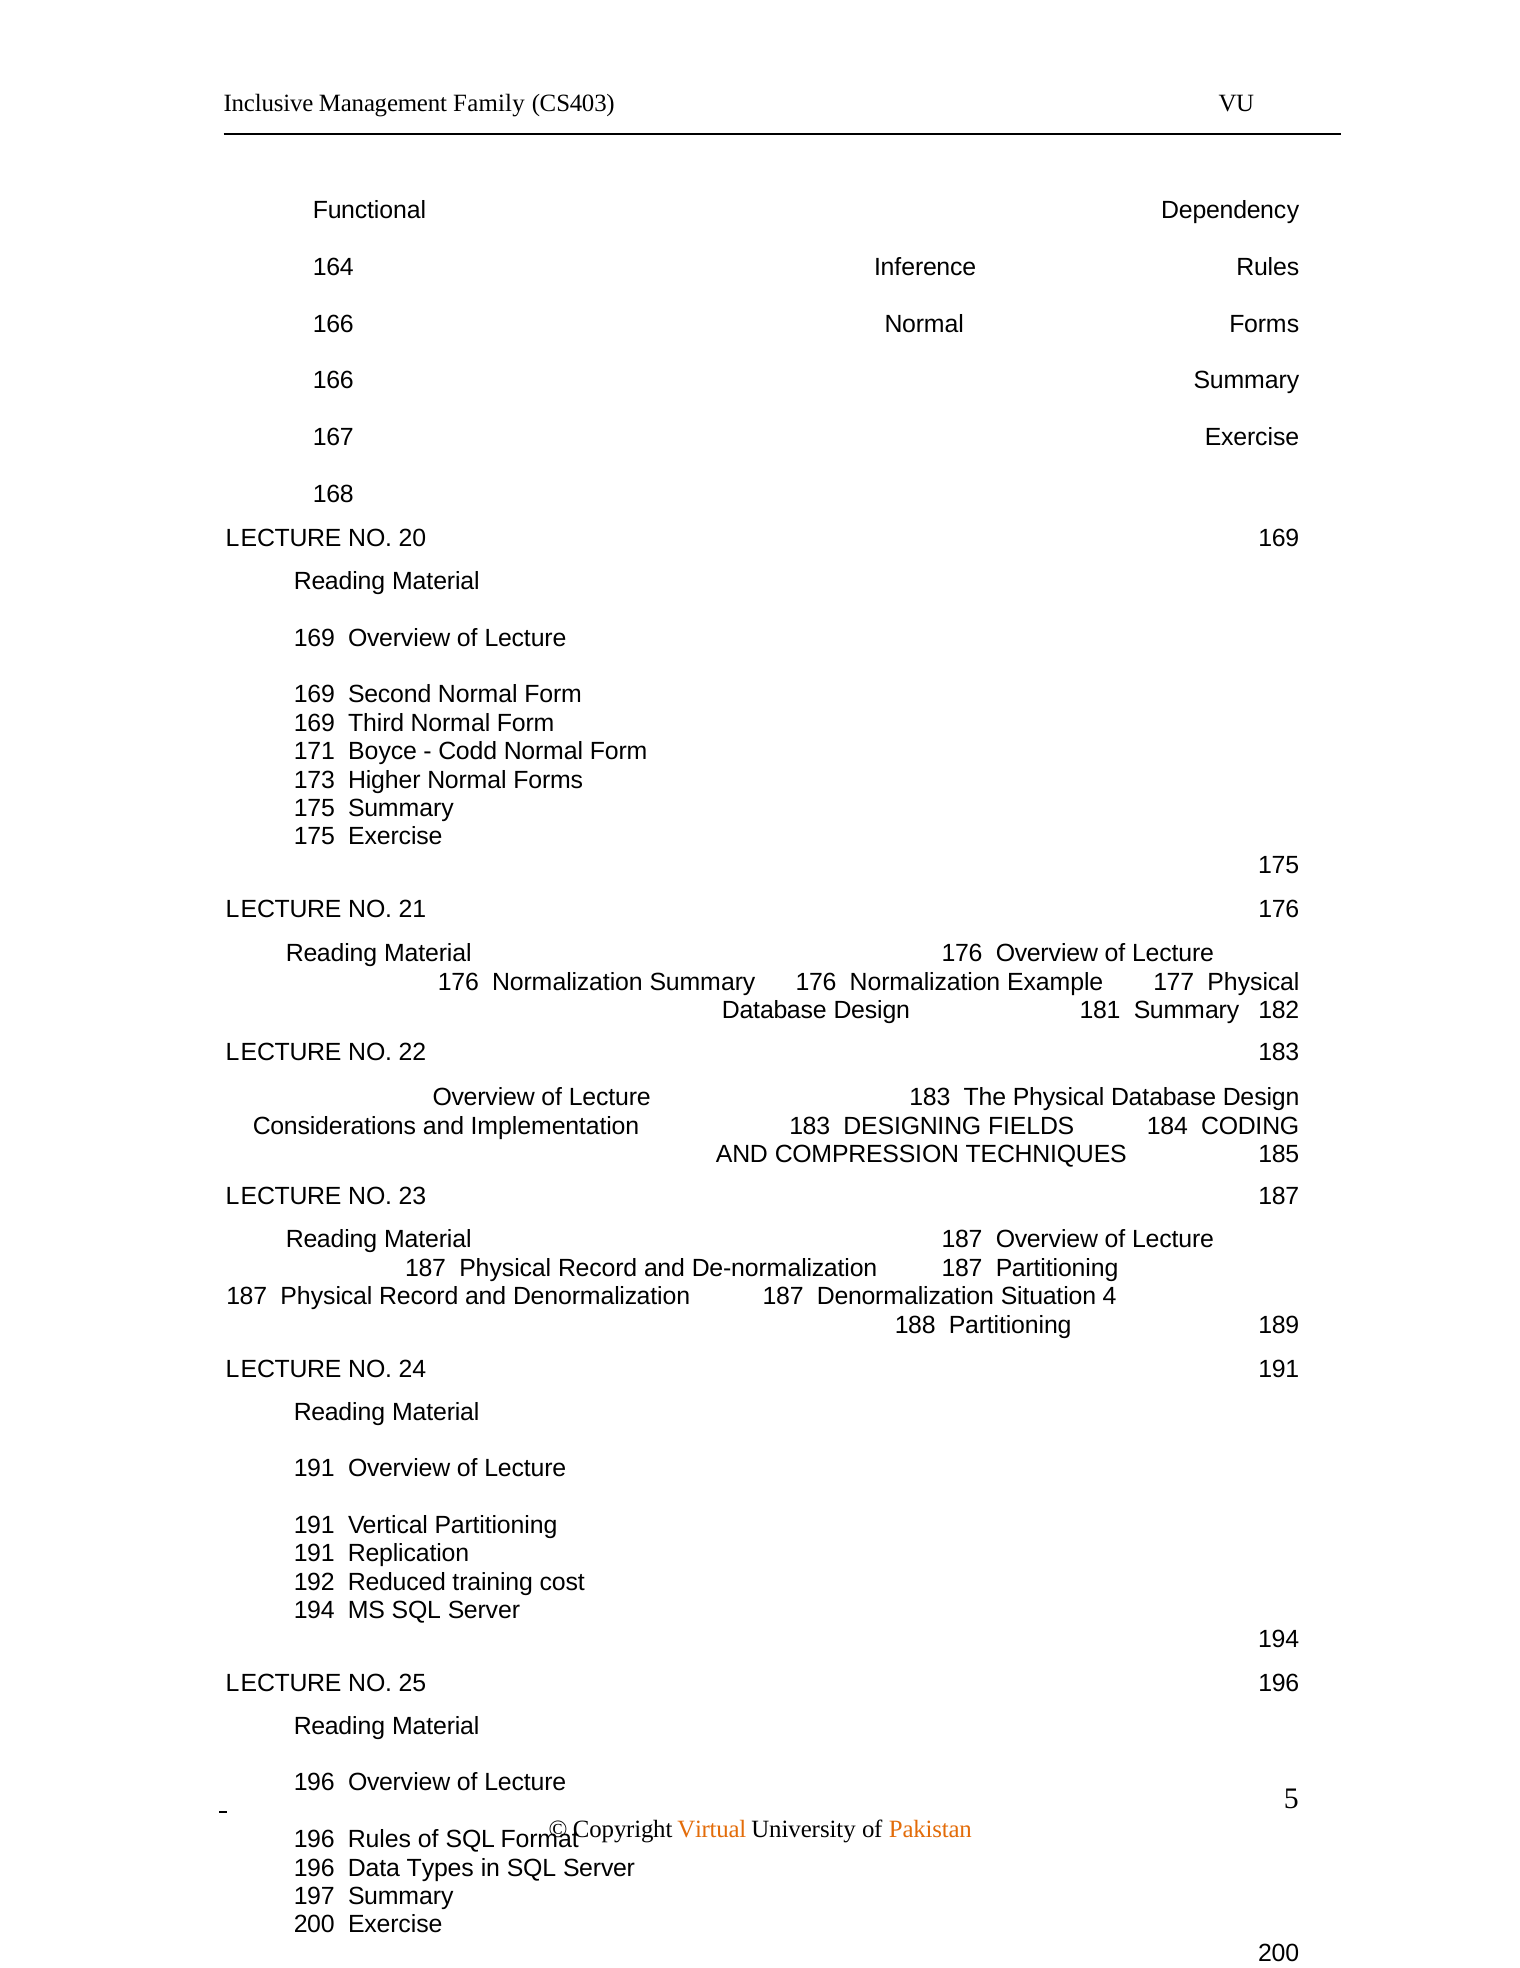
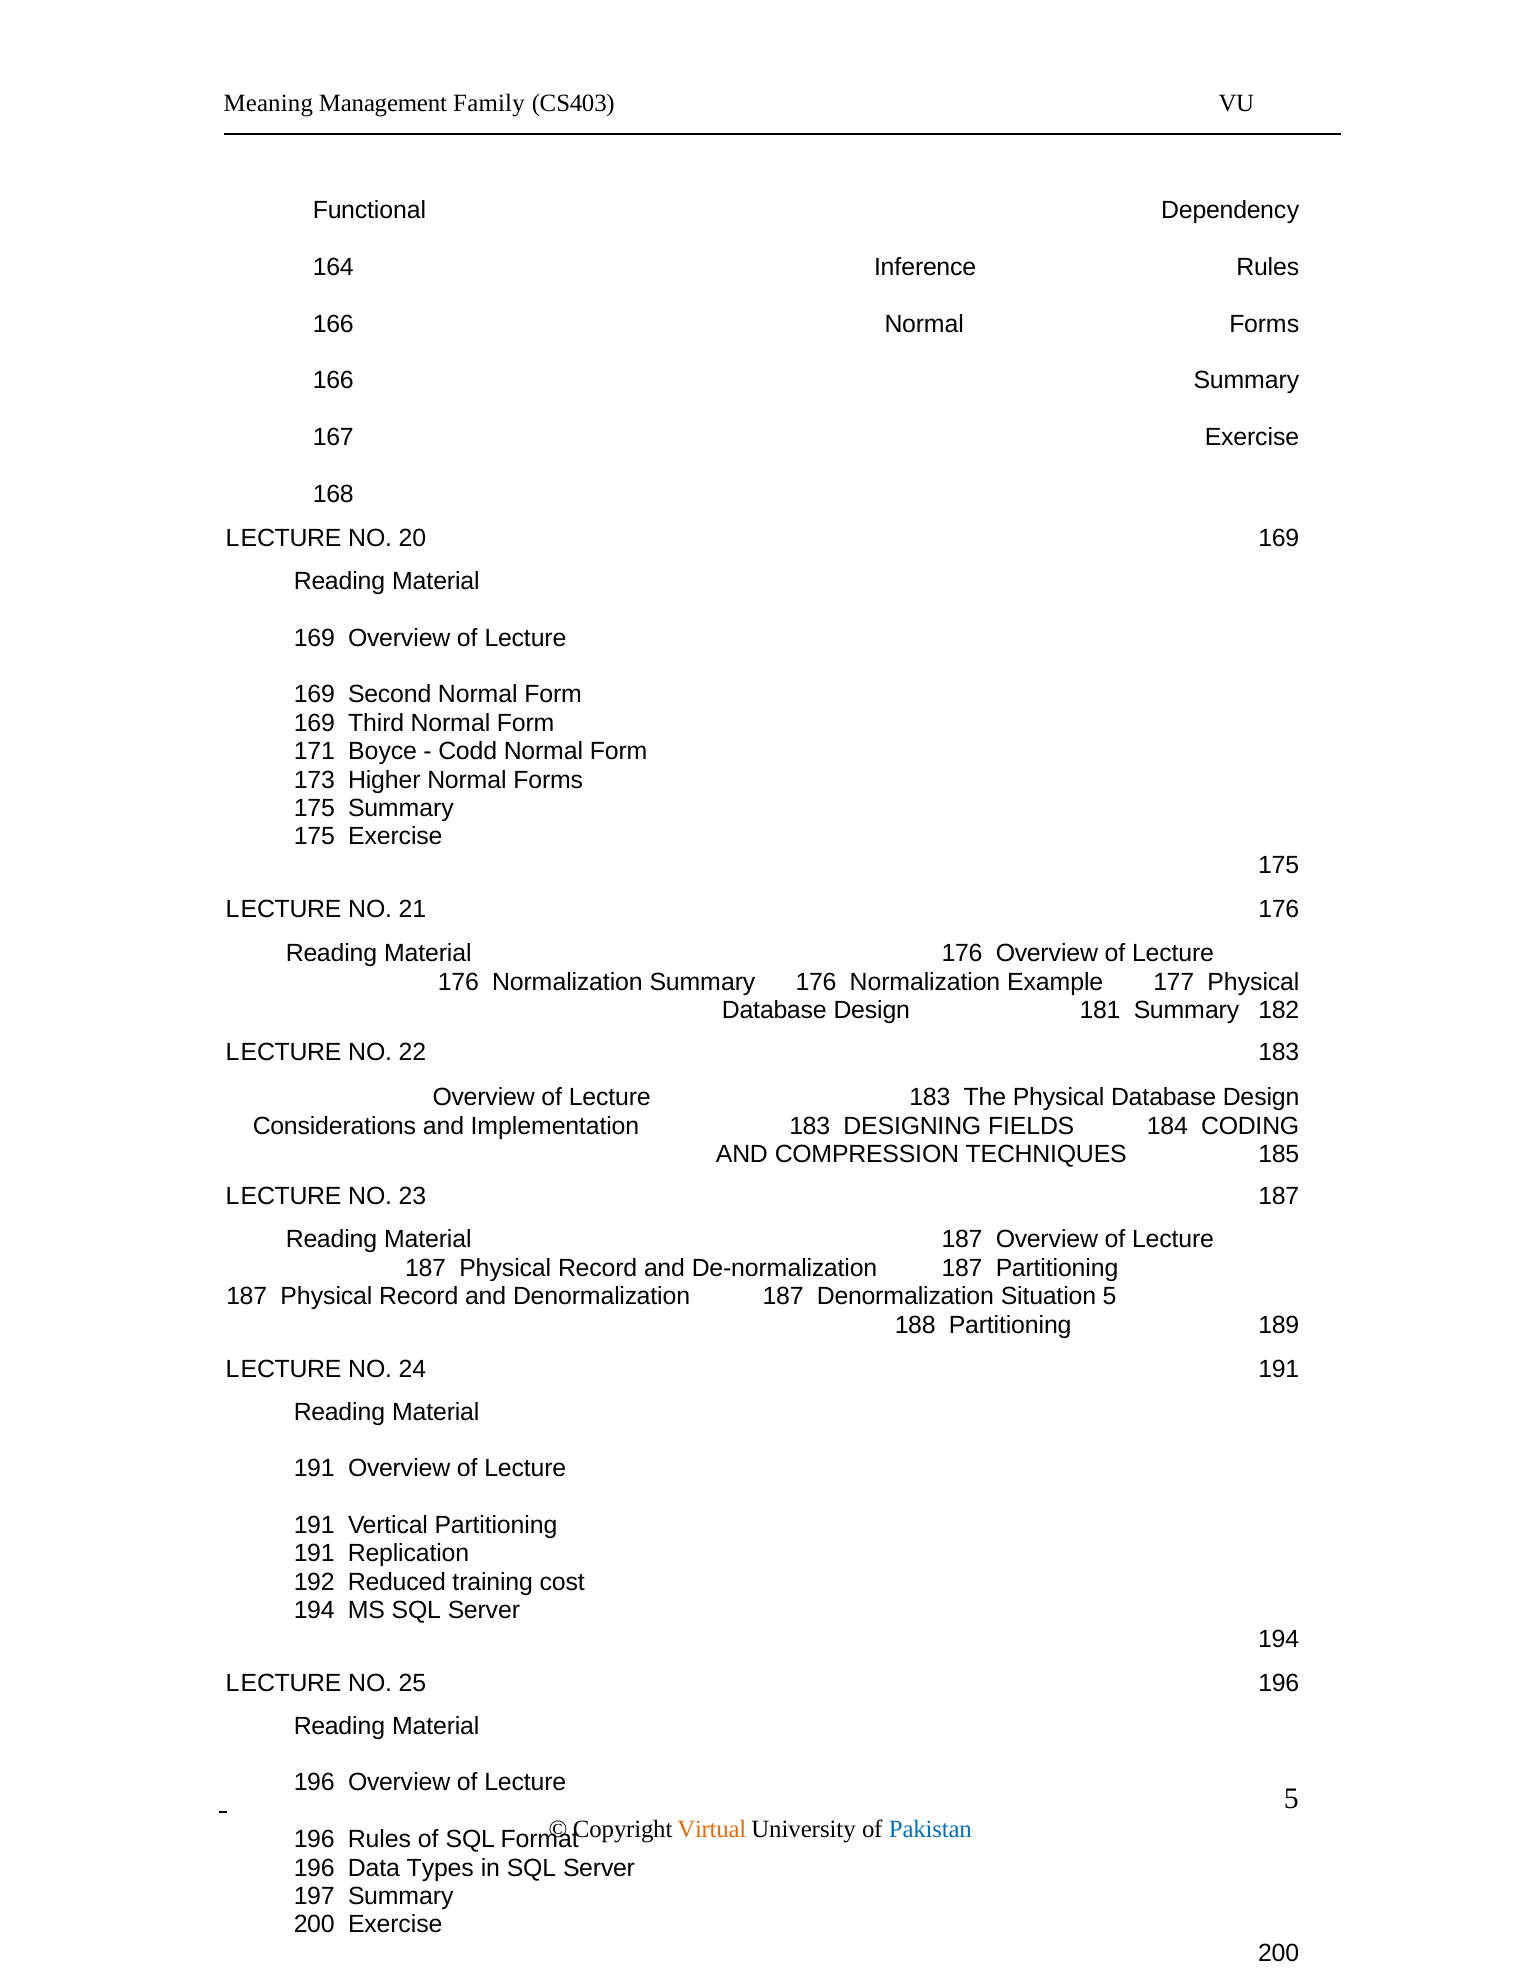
Inclusive: Inclusive -> Meaning (268, 104)
Situation 4: 4 -> 5 (1110, 1296)
Pakistan colour: orange -> blue (930, 1829)
